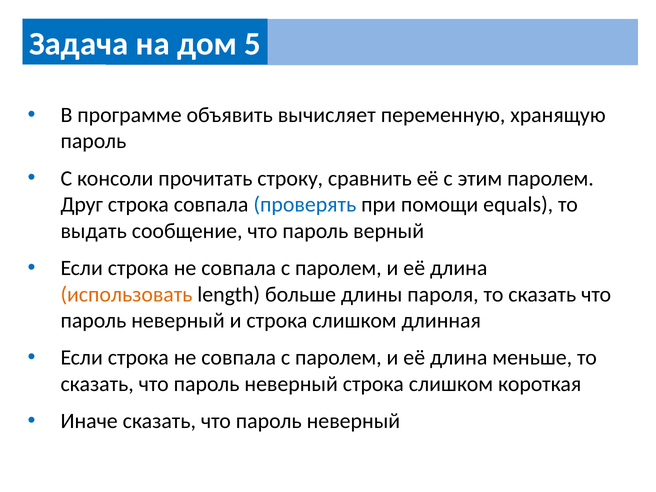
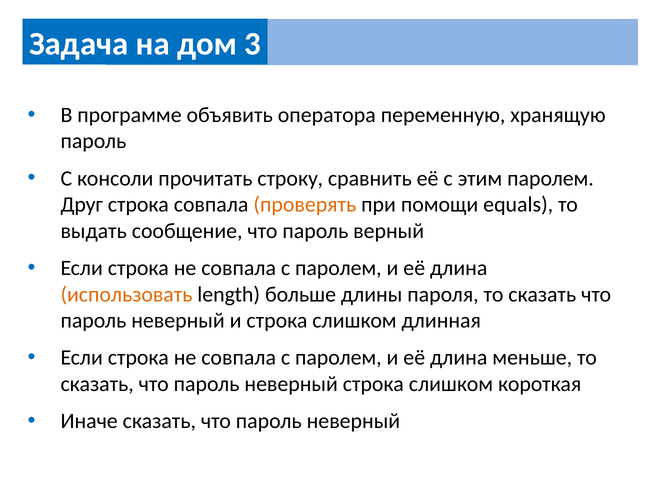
5: 5 -> 3 (253, 44)
вычисляет: вычисляет -> оператора (327, 115)
проверять colour: blue -> orange (305, 205)
